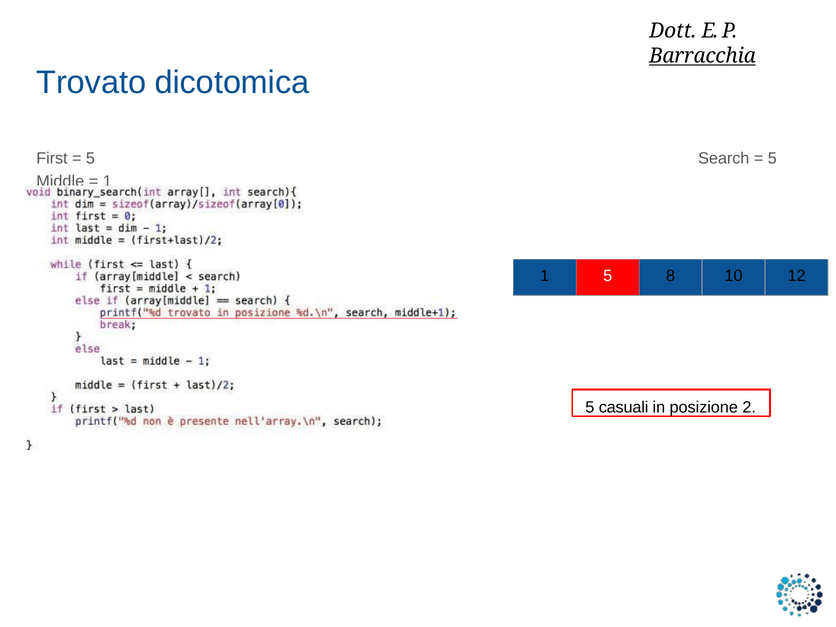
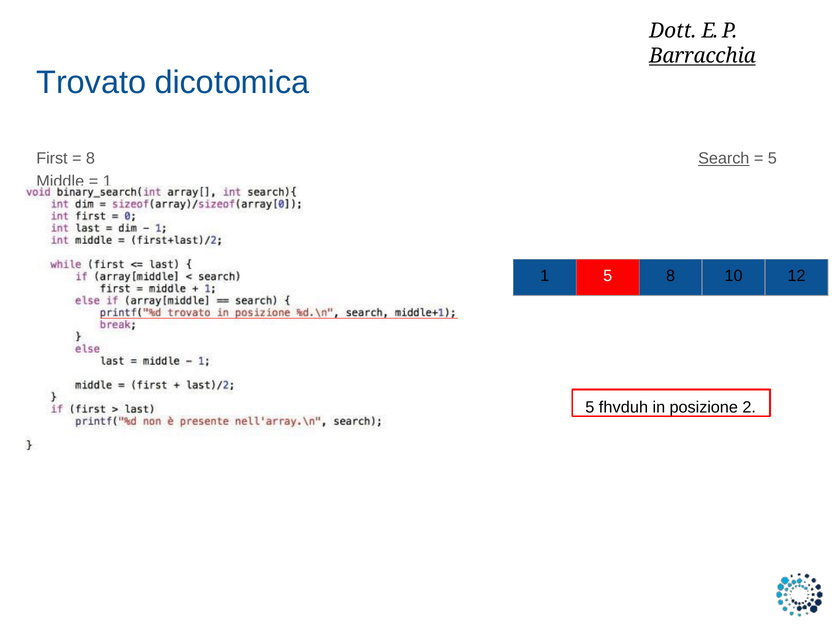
5: 5 -> 8 (90, 159)
Search underline: none -> present (724, 159)
casuali: casuali -> fhvduh (623, 408)
